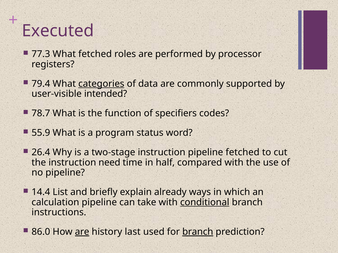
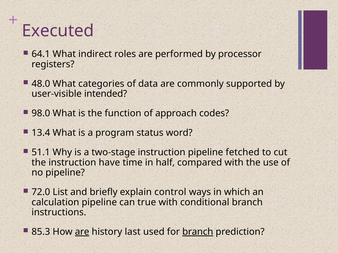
77.3: 77.3 -> 64.1 (41, 54)
What fetched: fetched -> indirect (95, 54)
79.4: 79.4 -> 48.0 (41, 84)
categories underline: present -> none (101, 84)
78.7: 78.7 -> 98.0 (41, 114)
specifiers: specifiers -> approach (176, 114)
55.9: 55.9 -> 13.4 (41, 133)
26.4: 26.4 -> 51.1 (41, 153)
need: need -> have (109, 163)
14.4: 14.4 -> 72.0 (41, 192)
already: already -> control (170, 192)
take: take -> true (147, 203)
conditional underline: present -> none (205, 203)
86.0: 86.0 -> 85.3 (41, 232)
